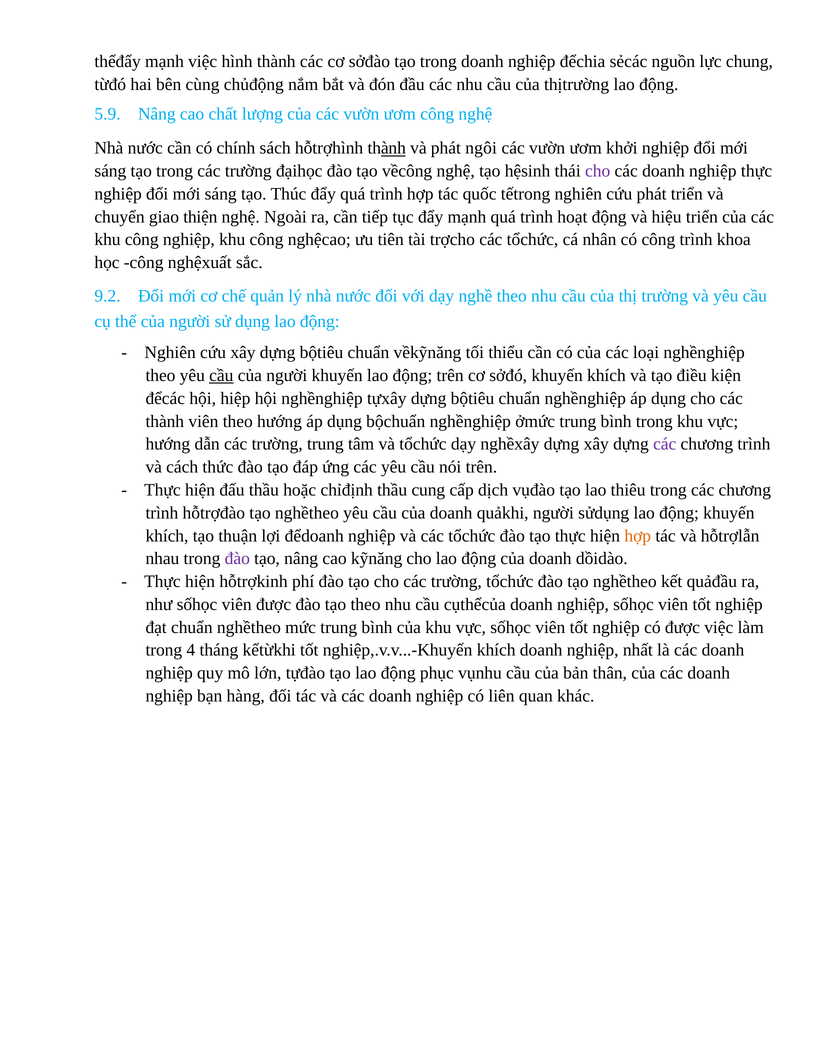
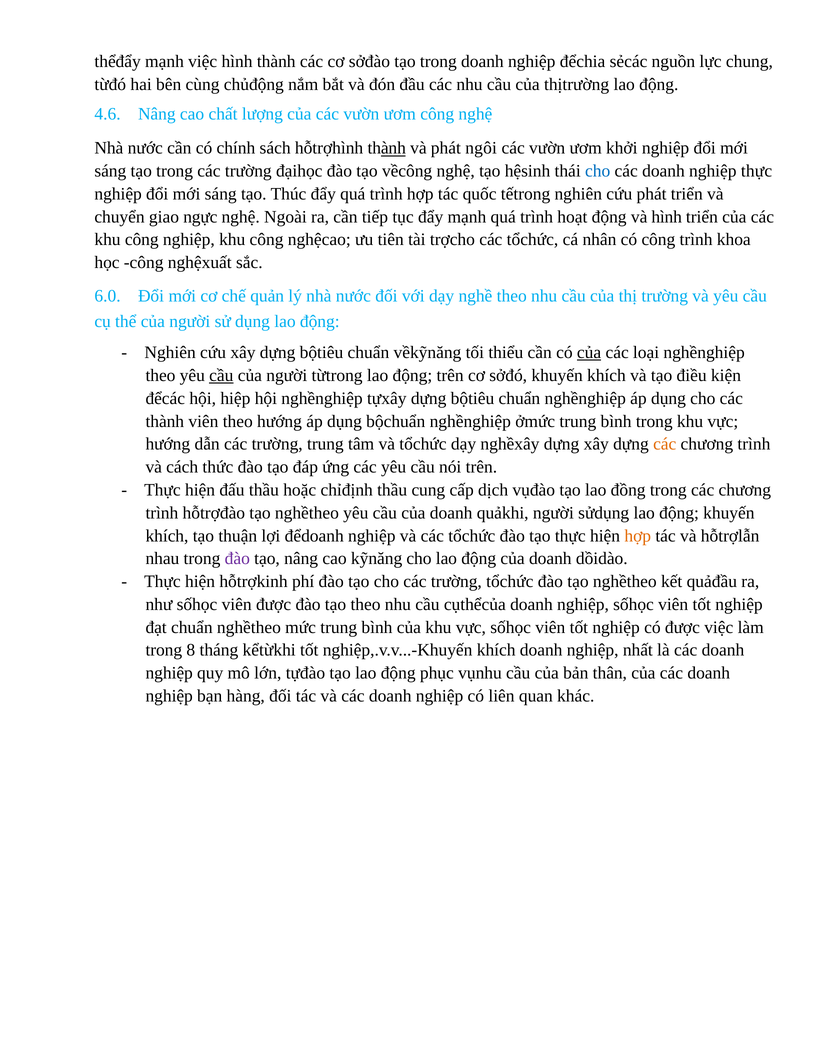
5.9: 5.9 -> 4.6 (108, 114)
cho colour: purple -> blue (598, 171)
thiện: thiện -> ngực (200, 217)
và hiệu: hiệu -> hình (667, 217)
9.2: 9.2 -> 6.0 (108, 296)
của underline: none -> present (589, 353)
người khuyến: khuyến -> từtrong (337, 375)
các colour: purple -> orange (665, 444)
thiêu: thiêu -> đồng (628, 490)
4: 4 -> 8 (191, 650)
